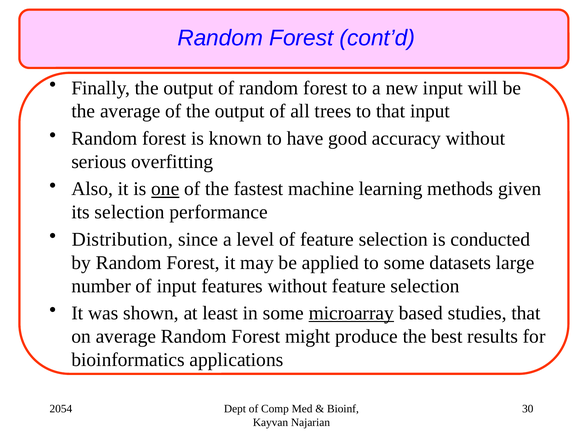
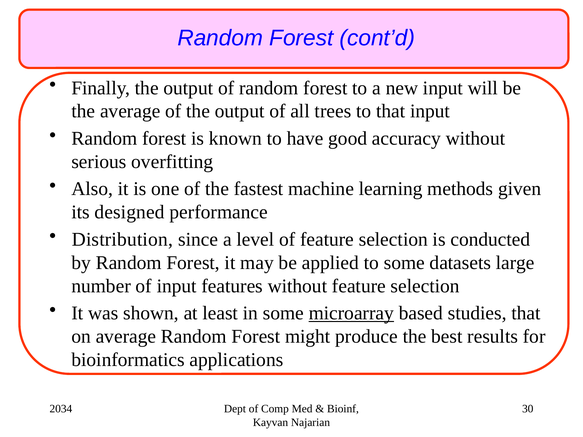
one underline: present -> none (165, 189)
its selection: selection -> designed (130, 212)
2054: 2054 -> 2034 (61, 409)
